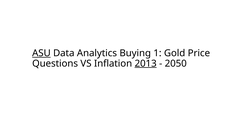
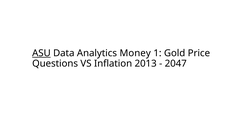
Buying: Buying -> Money (135, 53)
2013 underline: present -> none (146, 64)
2050: 2050 -> 2047 (176, 64)
